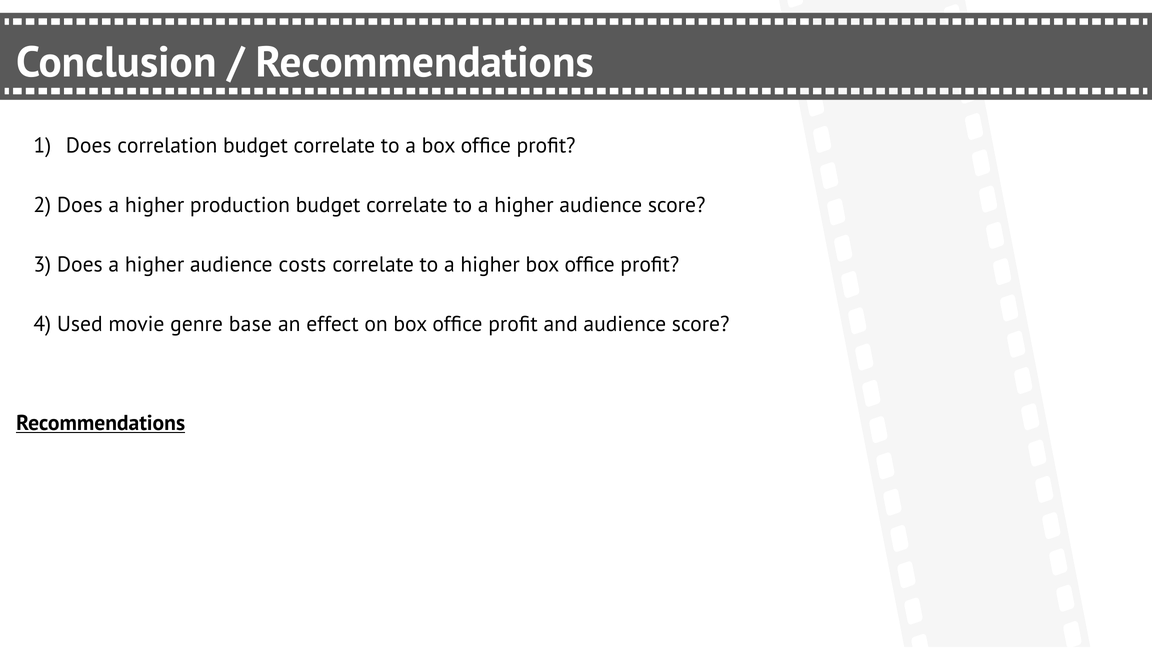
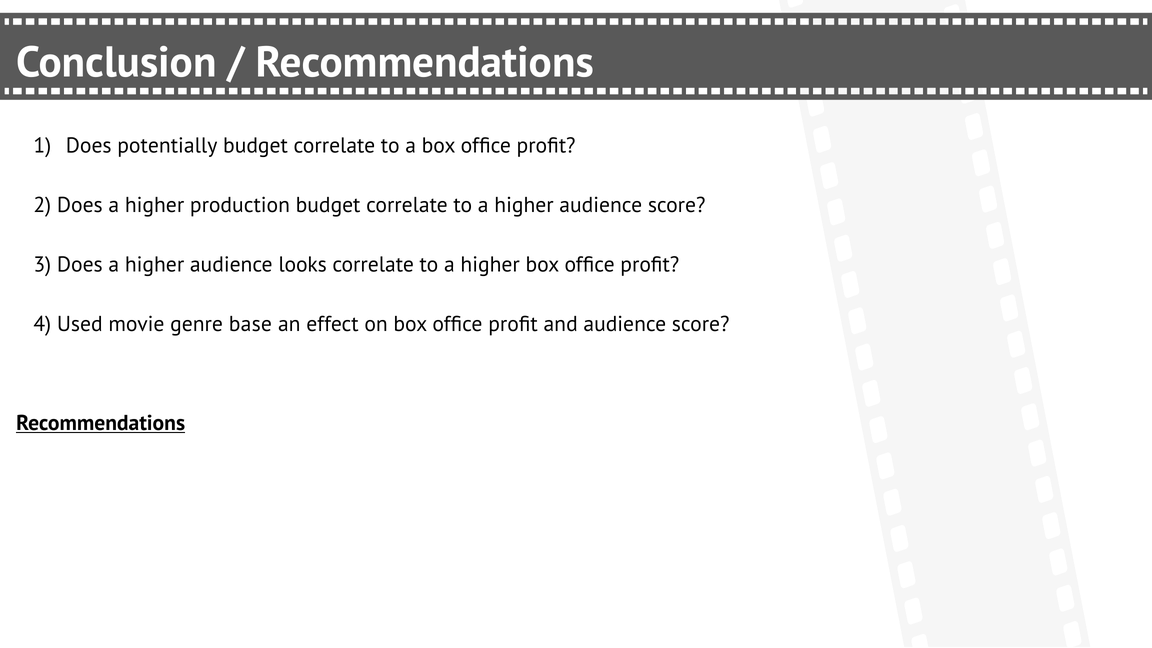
correlation: correlation -> potentially (167, 145)
costs: costs -> looks (303, 265)
